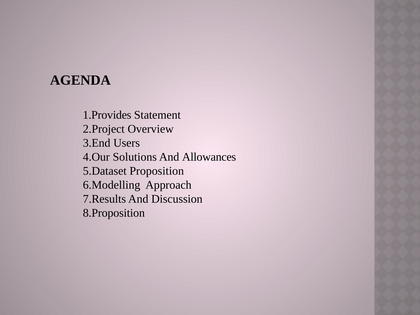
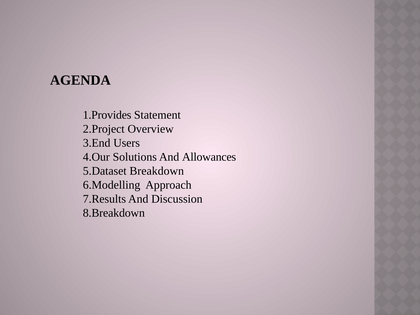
Proposition: Proposition -> Breakdown (157, 171)
8.Proposition: 8.Proposition -> 8.Breakdown (114, 213)
